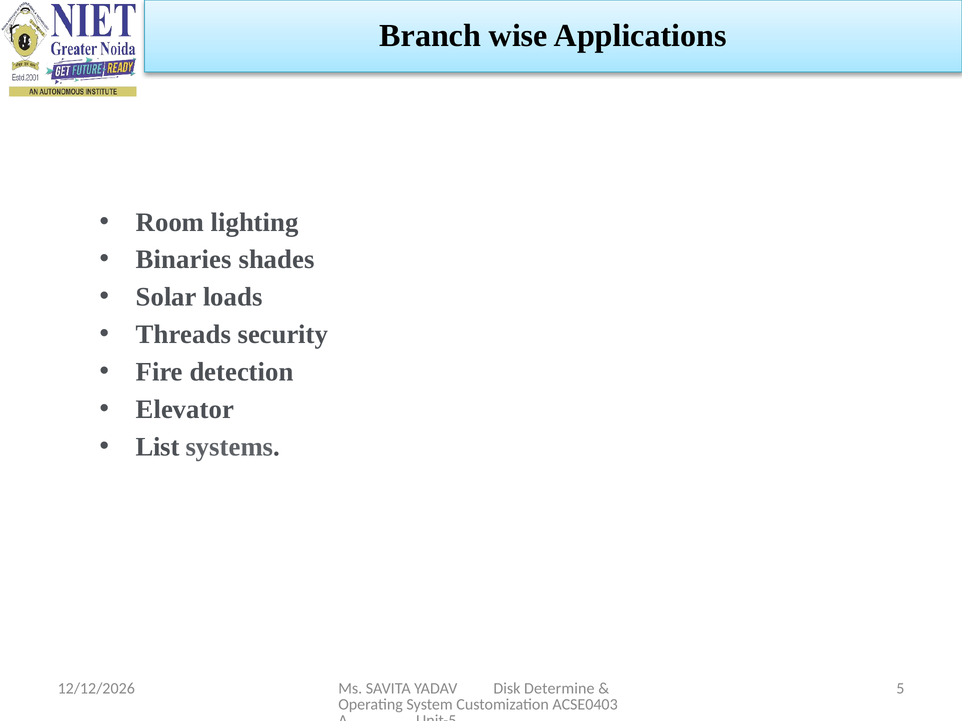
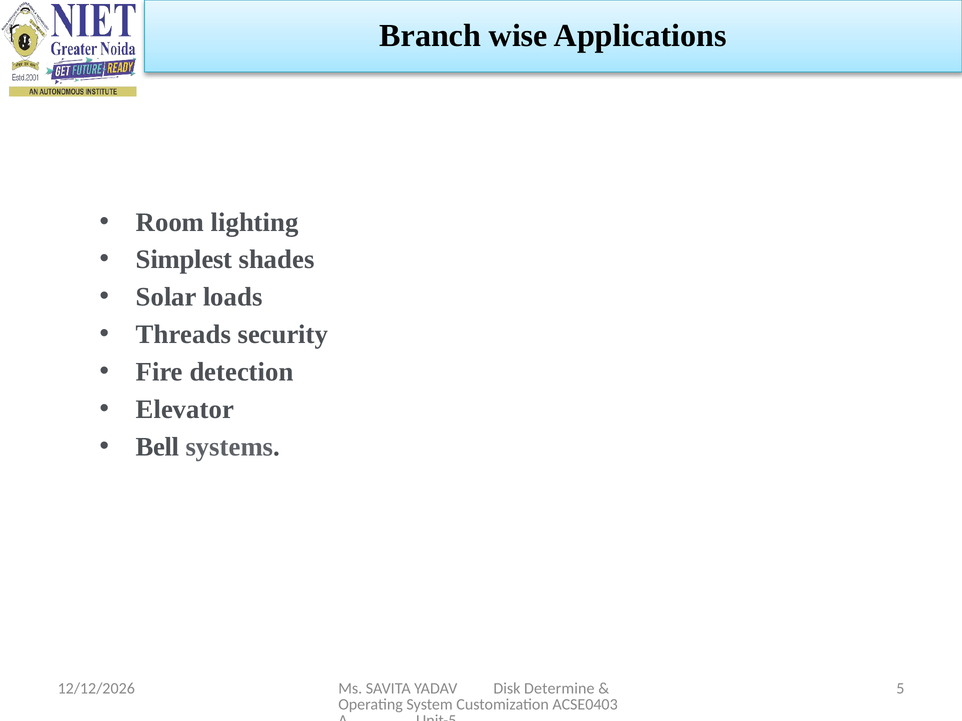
Binaries: Binaries -> Simplest (184, 260)
List: List -> Bell (158, 447)
